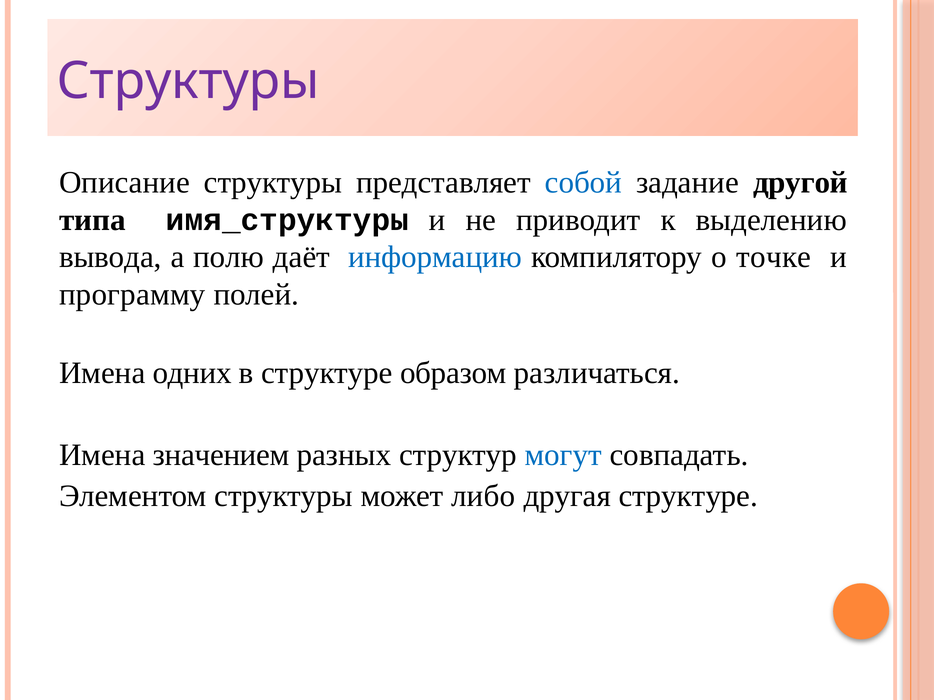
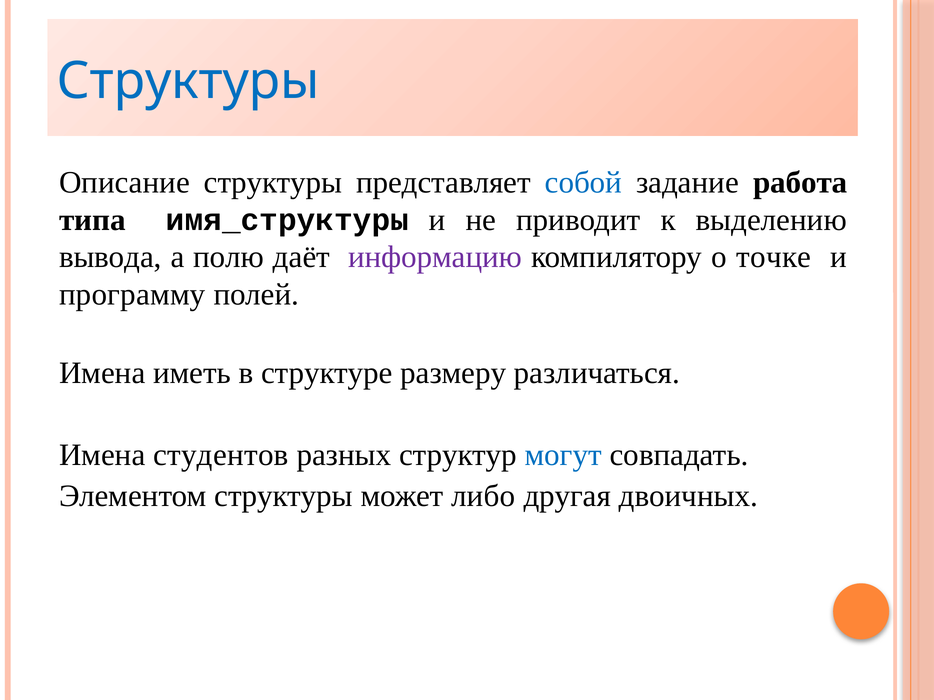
Структуры colour: purple -> blue (188, 81)
другой: другой -> работа (800, 183)
информацию colour: blue -> purple (435, 257)
одних: одних -> иметь (192, 373)
образом: образом -> размеру (453, 373)
значением: значением -> студентов (221, 455)
другая структуре: структуре -> двоичных (688, 496)
